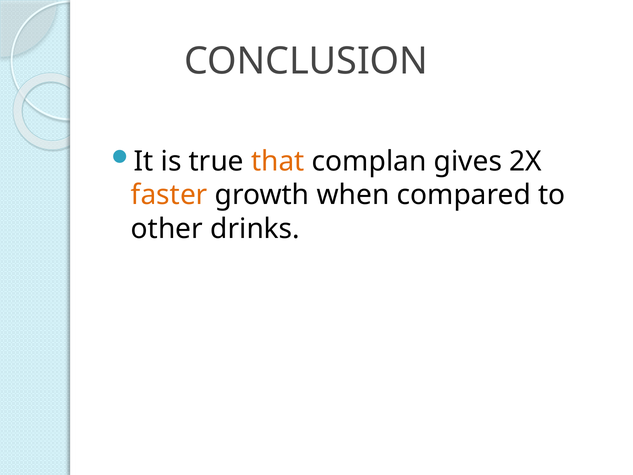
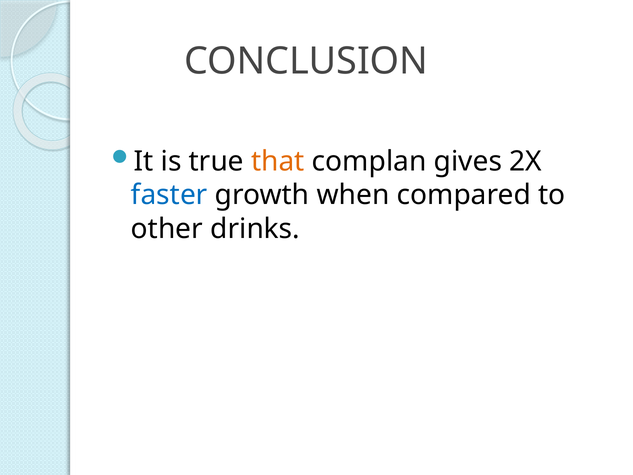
faster colour: orange -> blue (169, 195)
